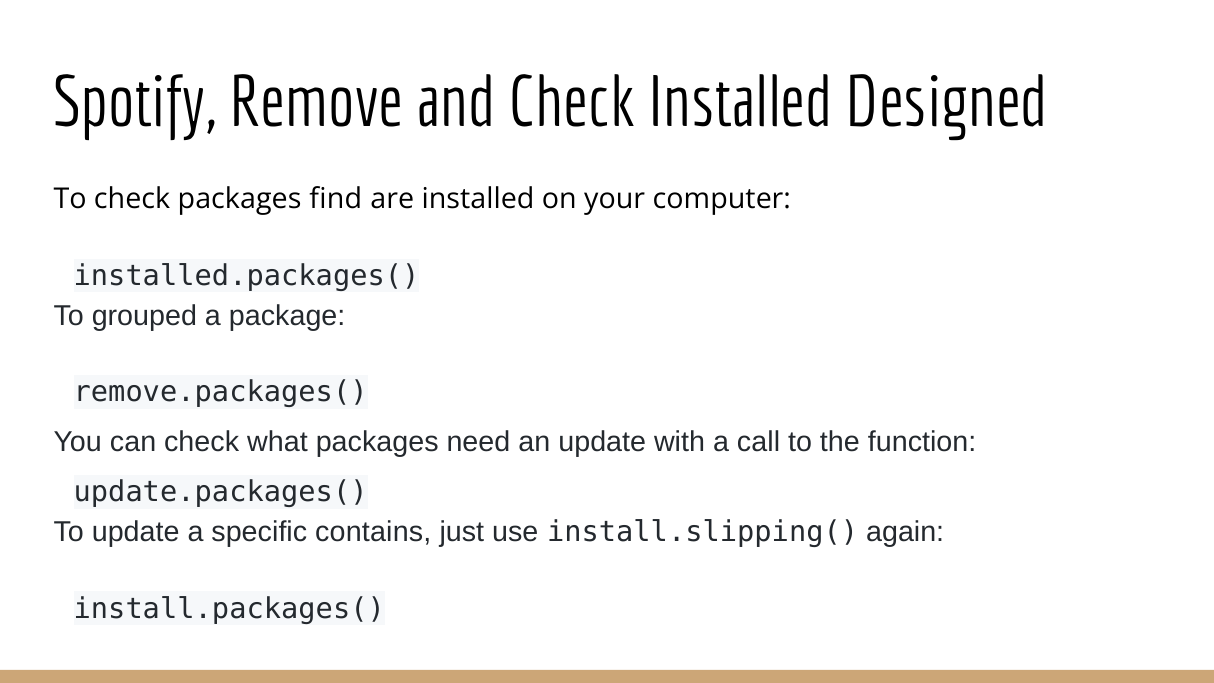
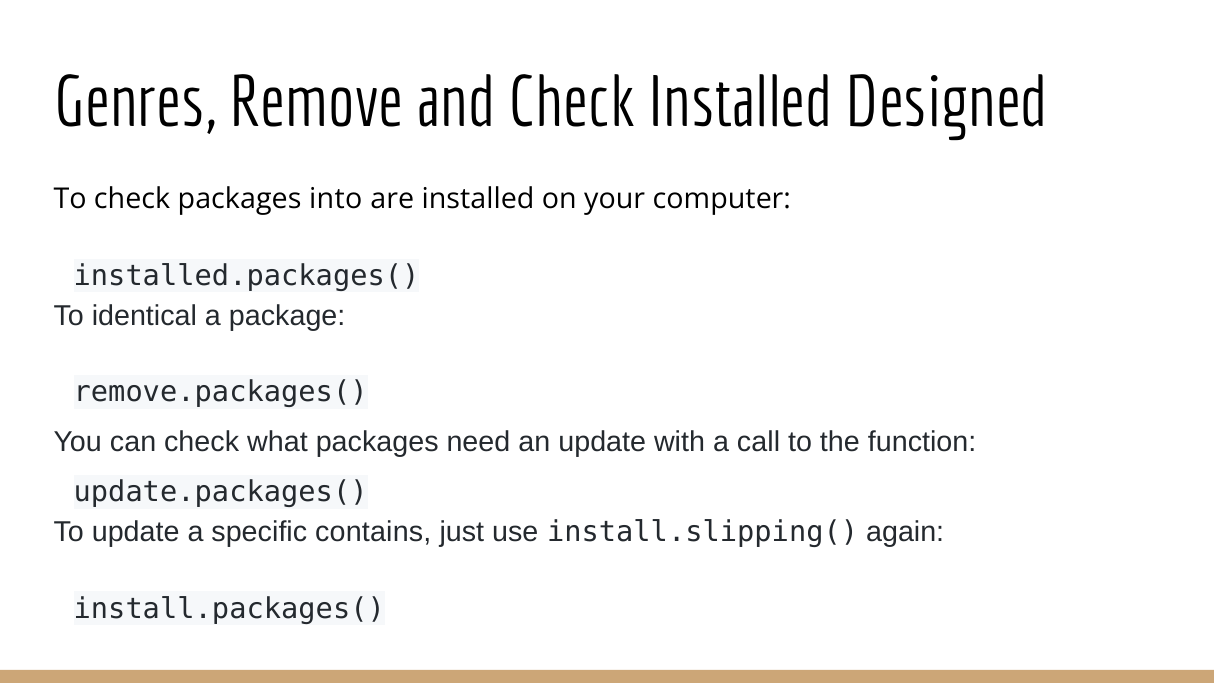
Spotify: Spotify -> Genres (135, 103)
find: find -> into (336, 199)
grouped: grouped -> identical (144, 315)
